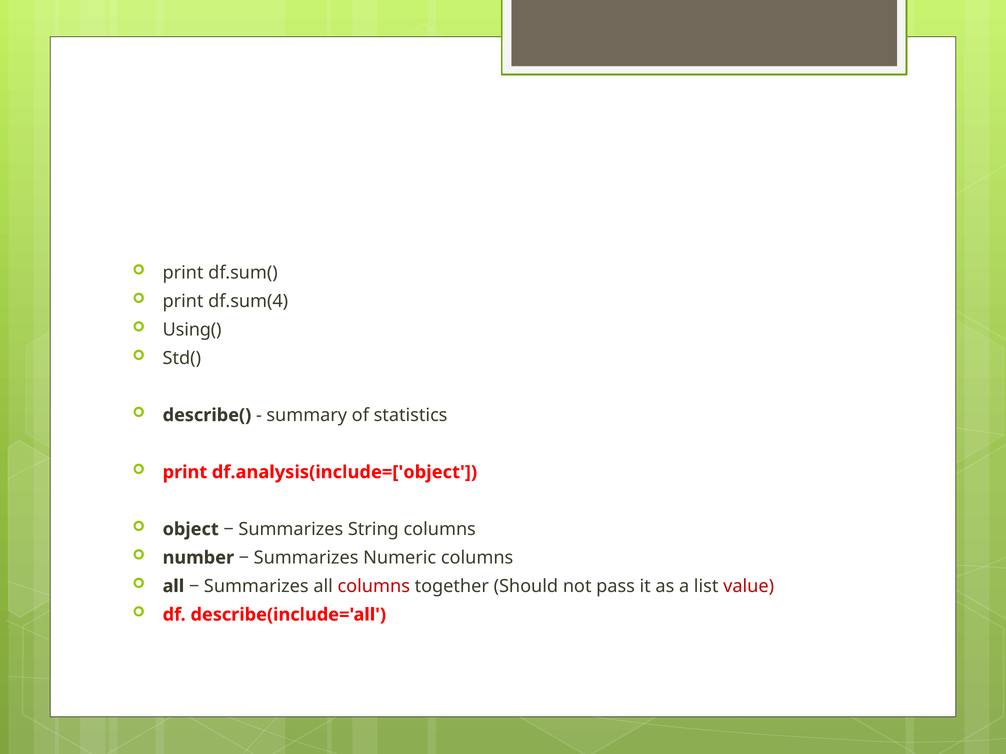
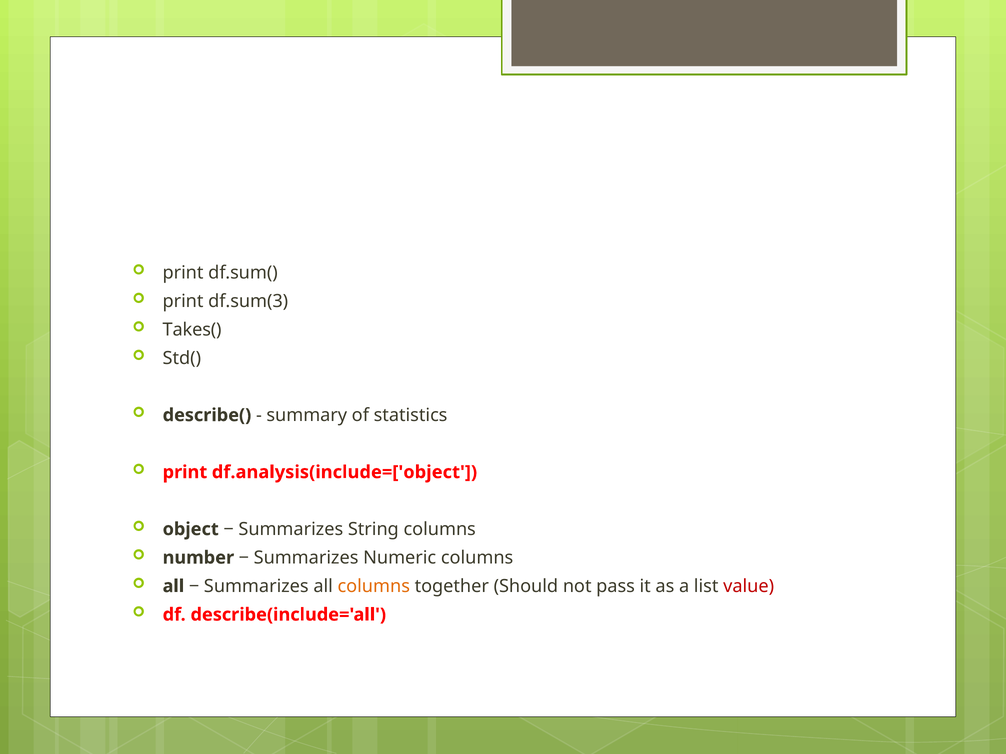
df.sum(4: df.sum(4 -> df.sum(3 (248, 301)
Using(: Using( -> Takes( (192, 330)
columns colour: red -> orange (374, 587)
